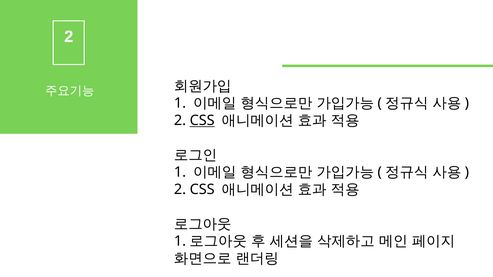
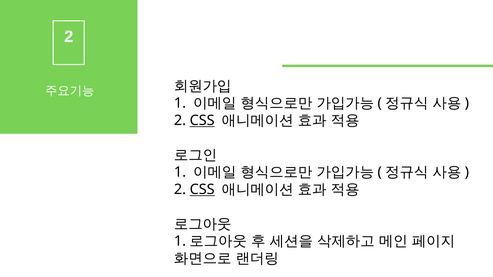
CSS underline: none -> present (202, 190)
